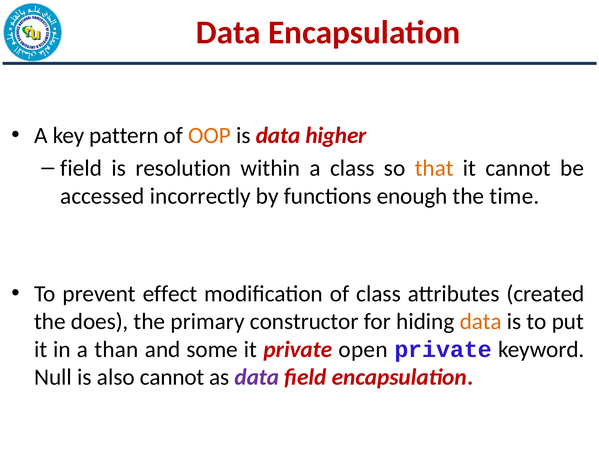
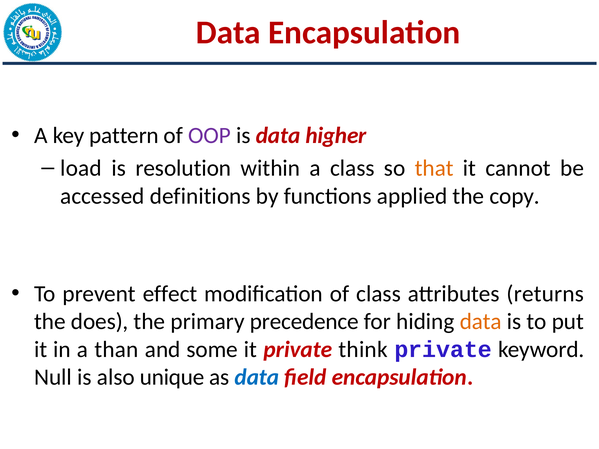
OOP colour: orange -> purple (209, 136)
field: field -> load (81, 168)
incorrectly: incorrectly -> definitions (200, 196)
enough: enough -> applied (412, 196)
time: time -> copy (515, 196)
created: created -> returns (545, 294)
constructor: constructor -> precedence (304, 322)
open: open -> think (363, 350)
also cannot: cannot -> unique (172, 378)
data colour: purple -> blue (257, 378)
